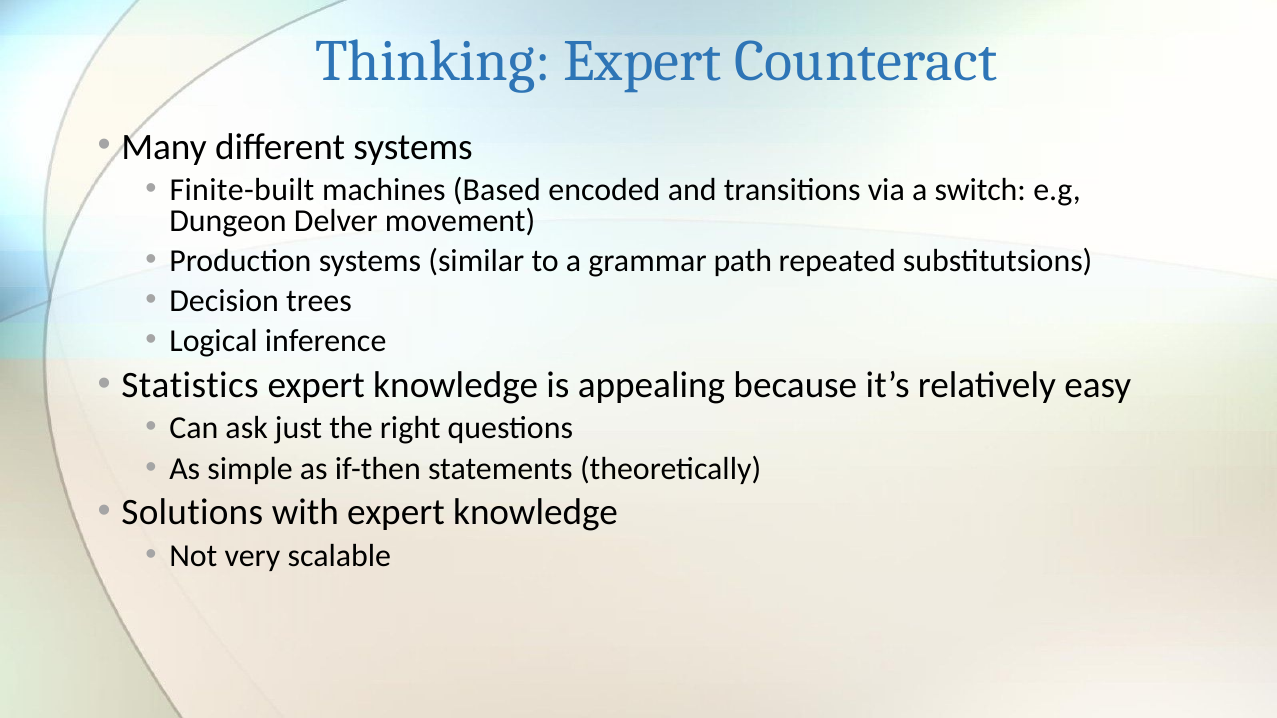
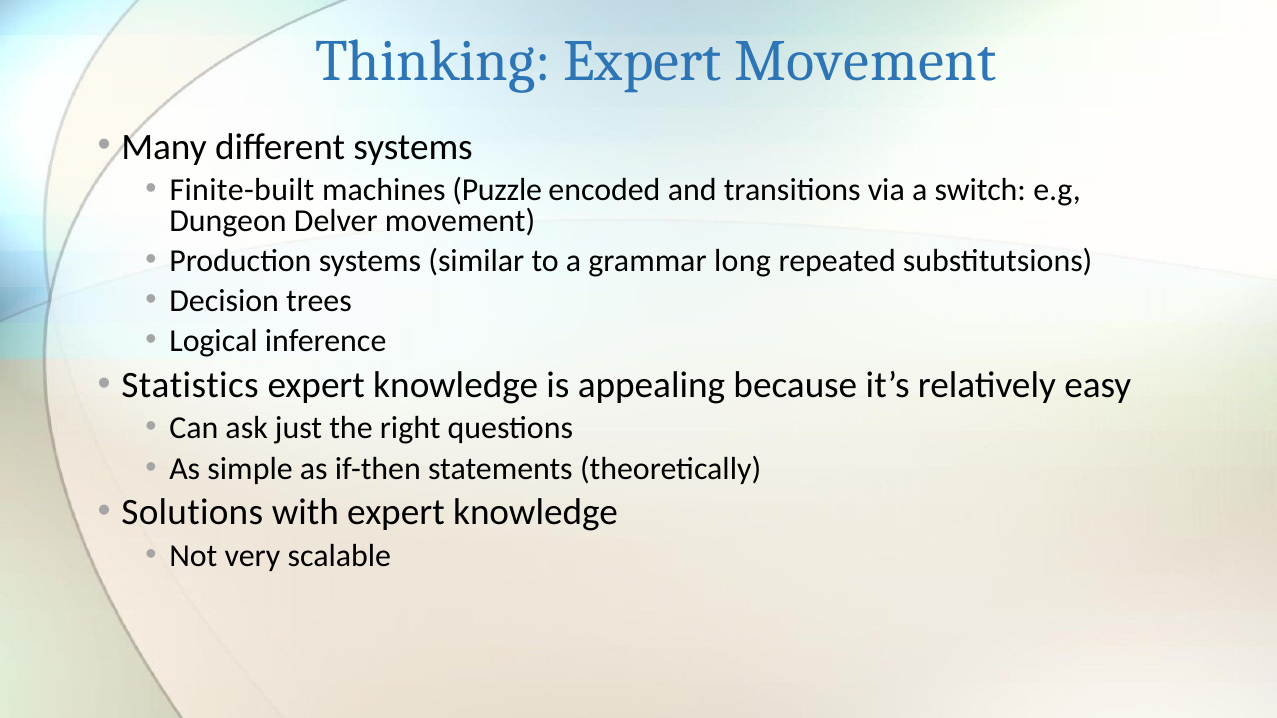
Expert Counteract: Counteract -> Movement (866, 61)
Based: Based -> Puzzle (497, 190)
path: path -> long (742, 261)
